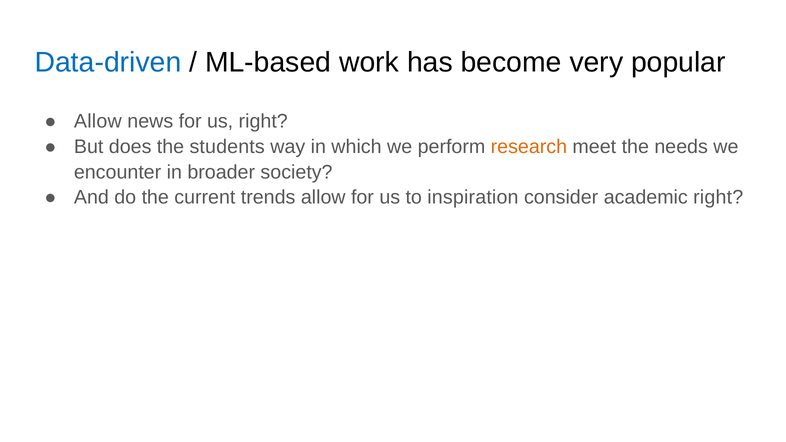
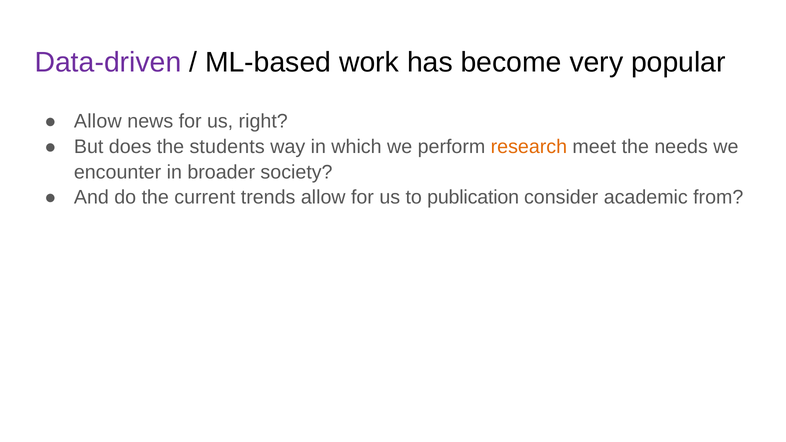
Data-driven colour: blue -> purple (108, 62)
inspiration: inspiration -> publication (473, 197)
academic right: right -> from (718, 197)
